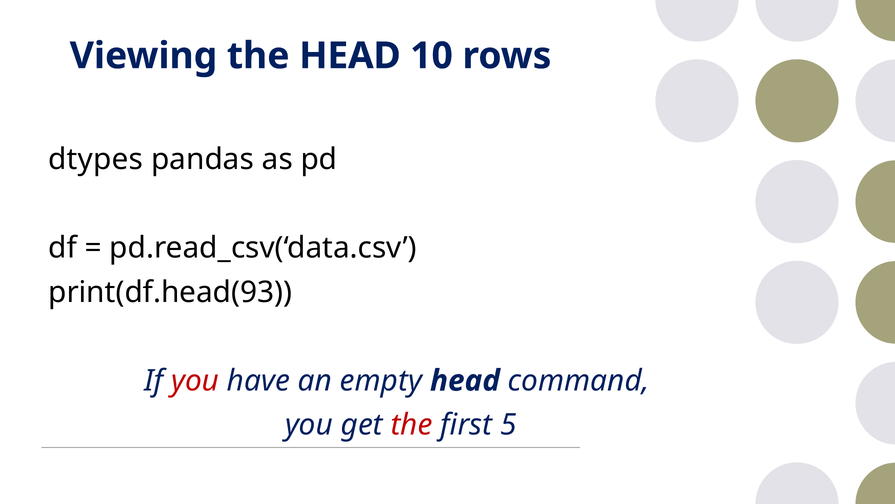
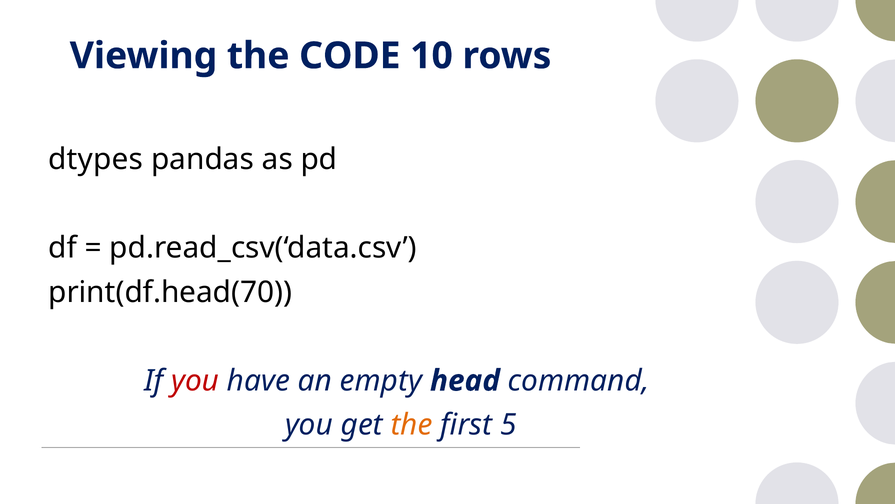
the HEAD: HEAD -> CODE (350, 56)
print(df.head(93: print(df.head(93 -> print(df.head(70 (170, 292)
the colour: red -> orange (412, 425)
